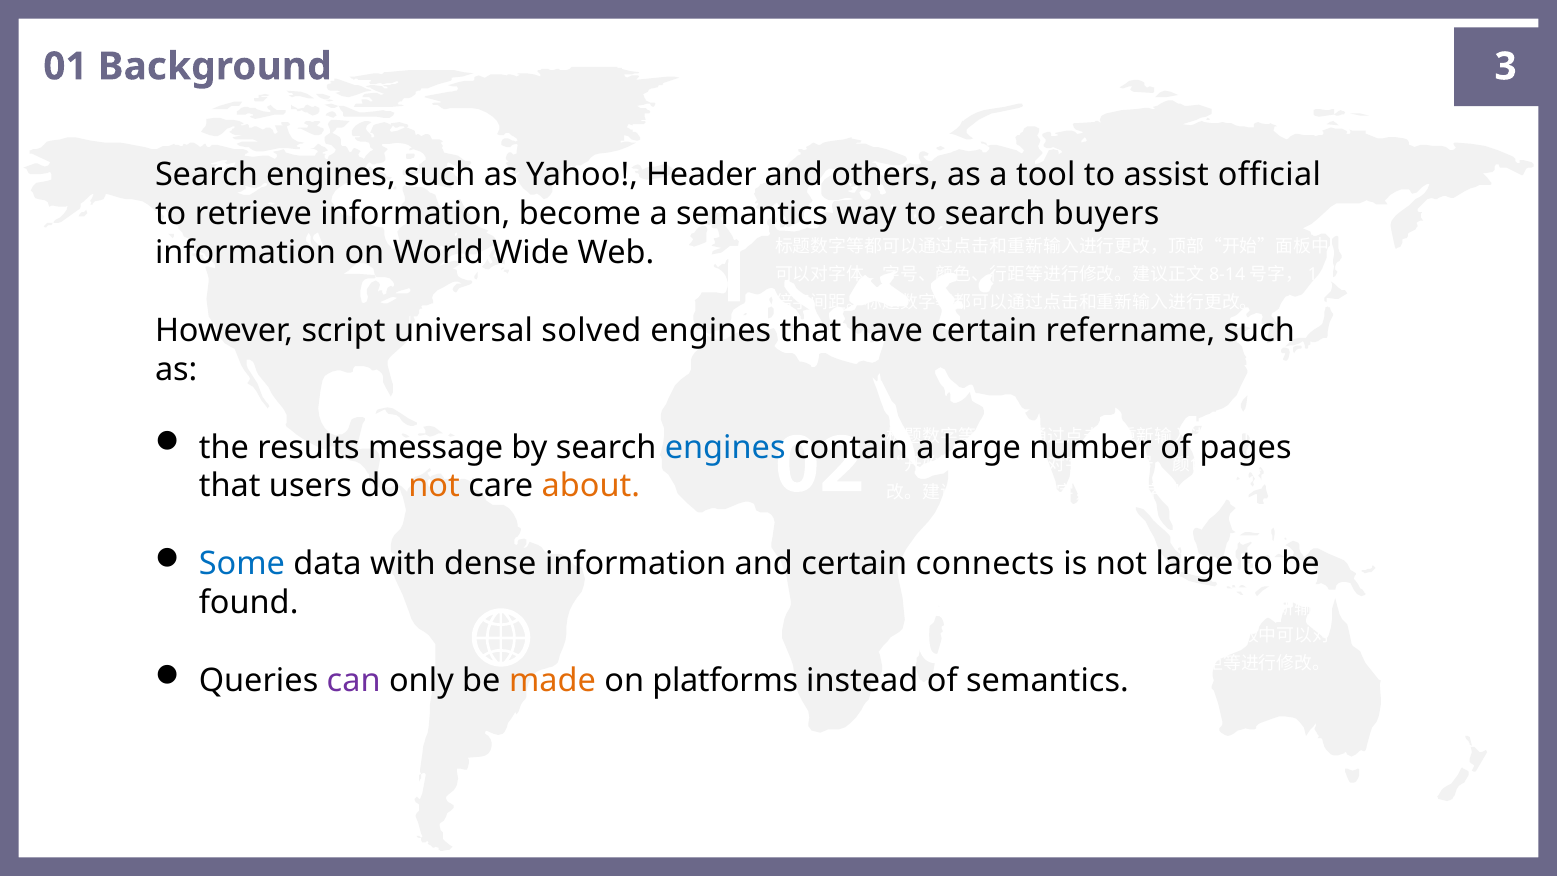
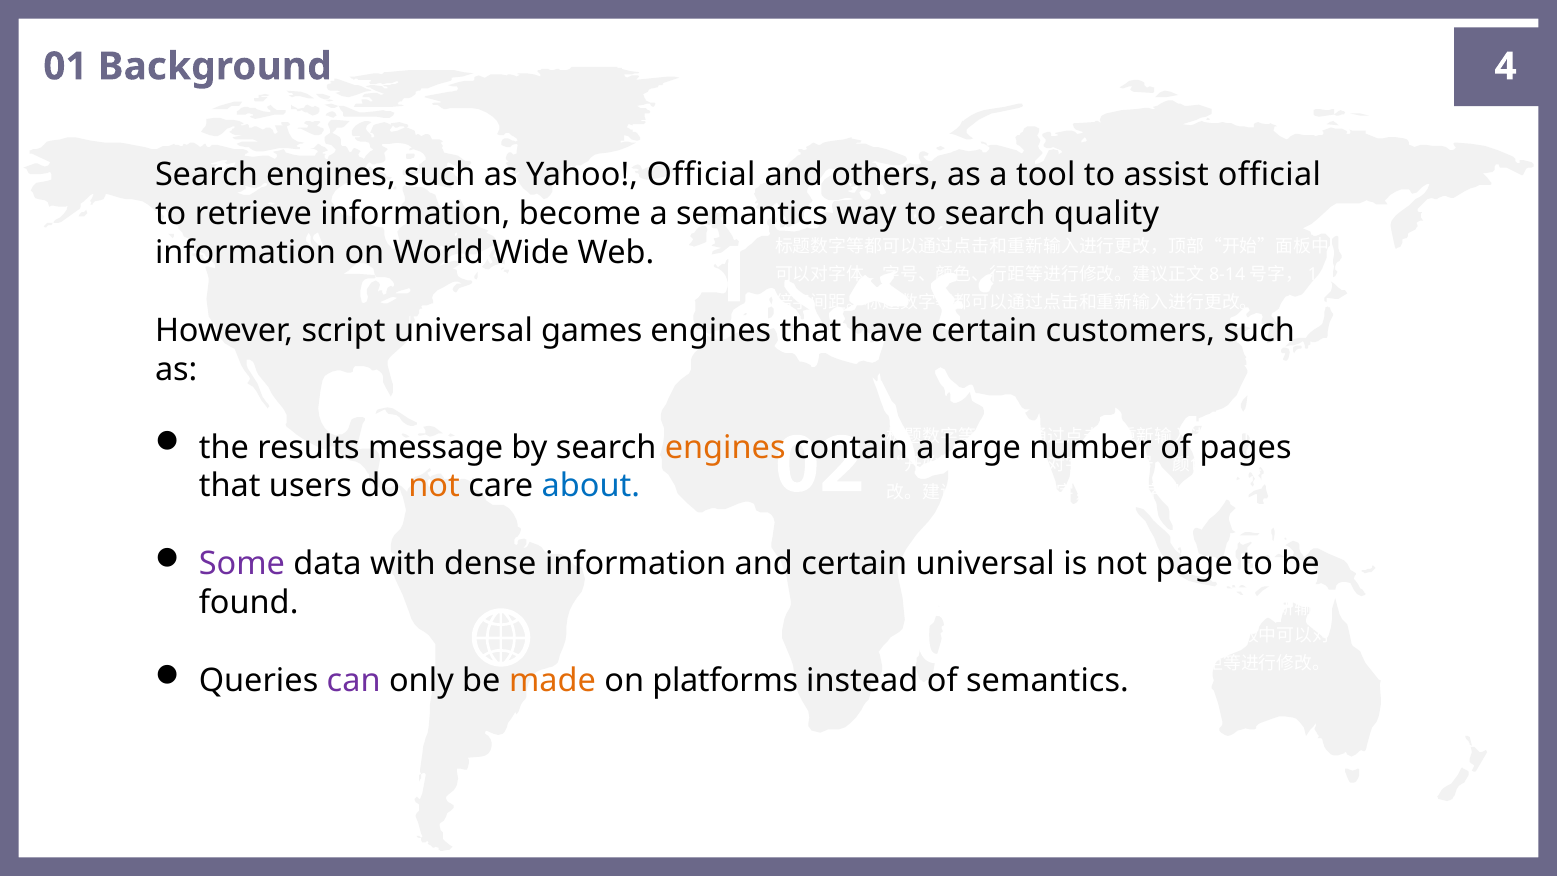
3: 3 -> 4 (1506, 67)
Yahoo Header: Header -> Official (701, 175)
buyers: buyers -> quality (1107, 214)
solved: solved -> games (592, 330)
refername: refername -> customers (1130, 330)
engines colour: blue -> orange (725, 447)
about colour: orange -> blue (591, 486)
Some colour: blue -> purple (242, 564)
certain connects: connects -> universal (985, 564)
not large: large -> page (1194, 564)
